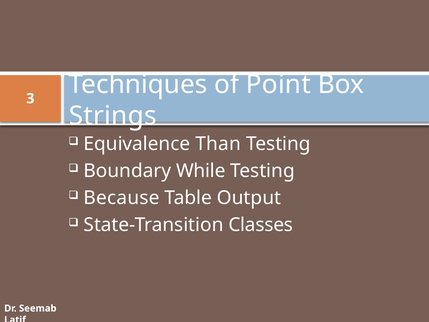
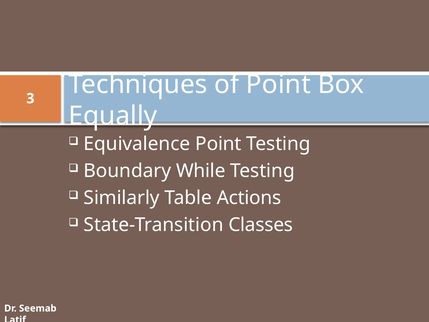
Strings: Strings -> Equally (113, 116)
Equivalence Than: Than -> Point (218, 144)
Because: Because -> Similarly (122, 198)
Output: Output -> Actions (249, 198)
